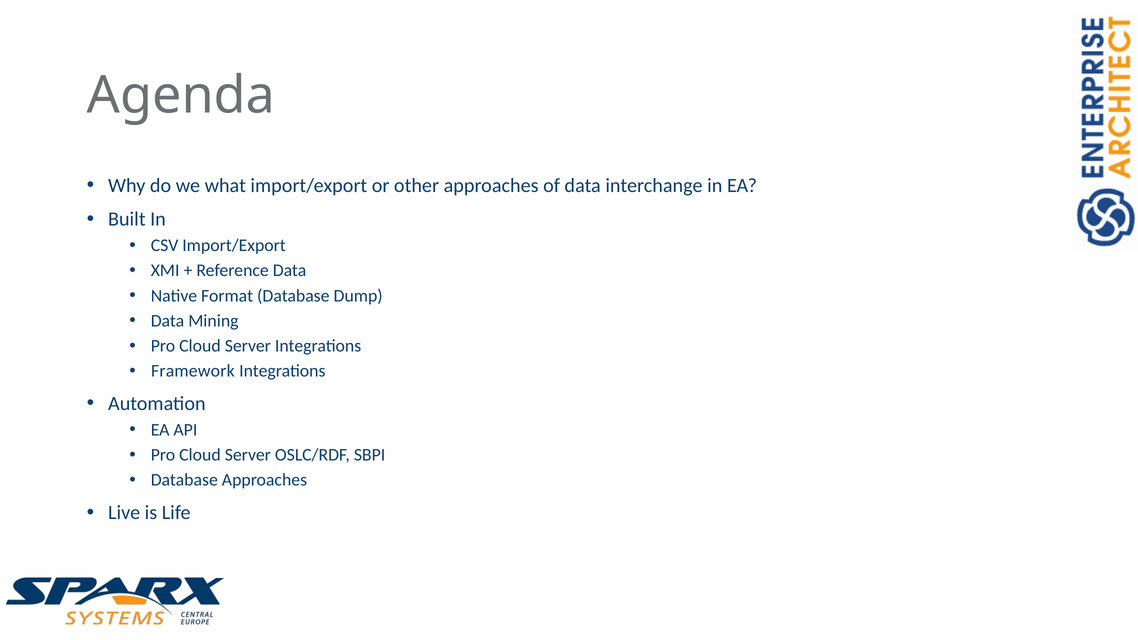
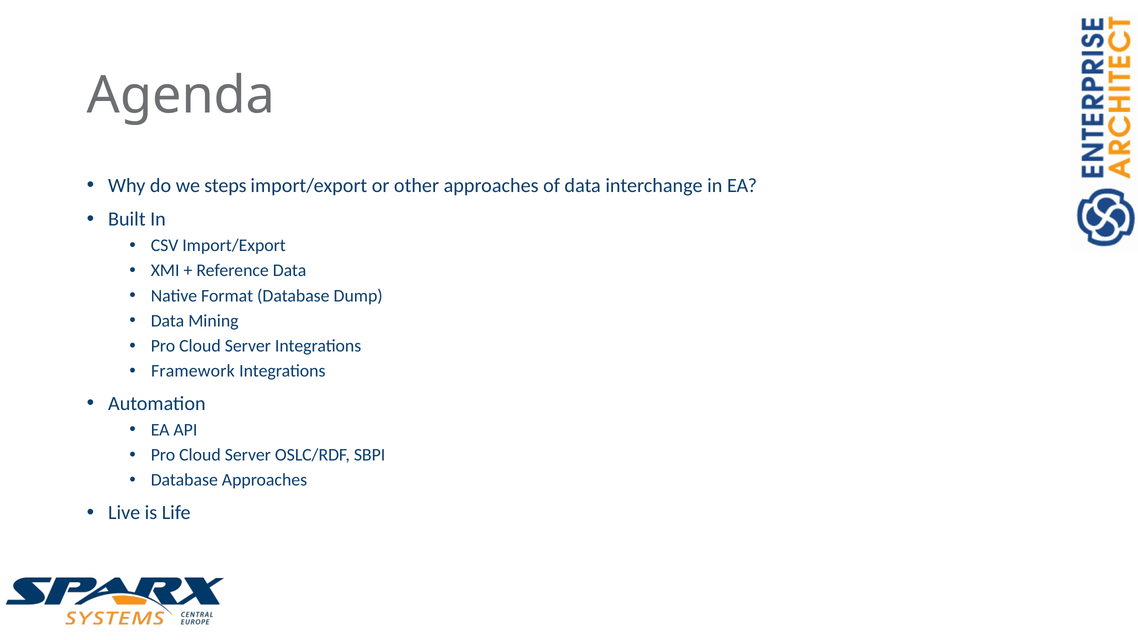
what: what -> steps (225, 185)
